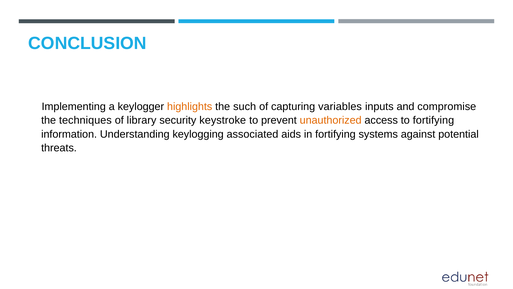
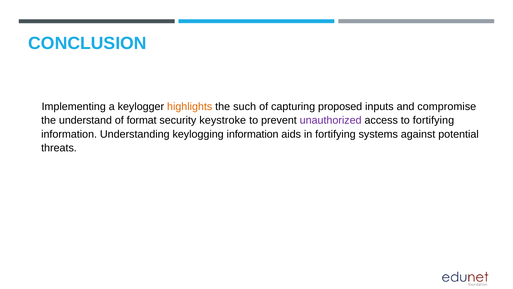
variables: variables -> proposed (340, 107)
techniques: techniques -> understand (85, 120)
library: library -> format (142, 120)
unauthorized colour: orange -> purple (331, 120)
keylogging associated: associated -> information (253, 134)
